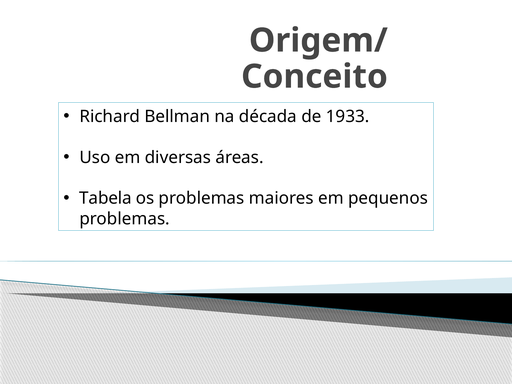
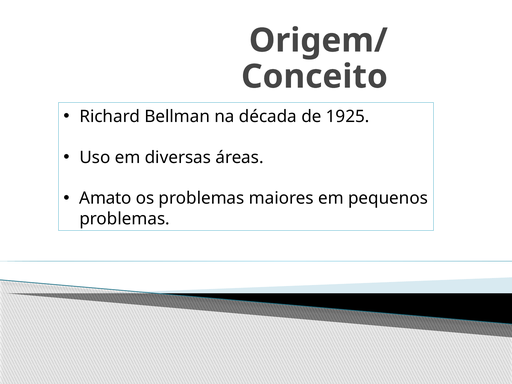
1933: 1933 -> 1925 (348, 116)
Tabela: Tabela -> Amato (105, 198)
